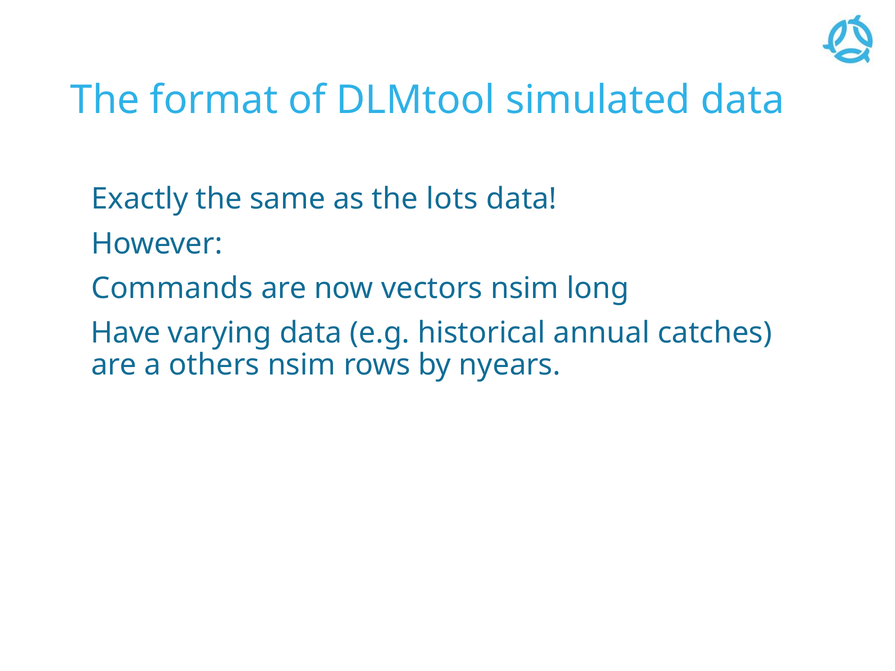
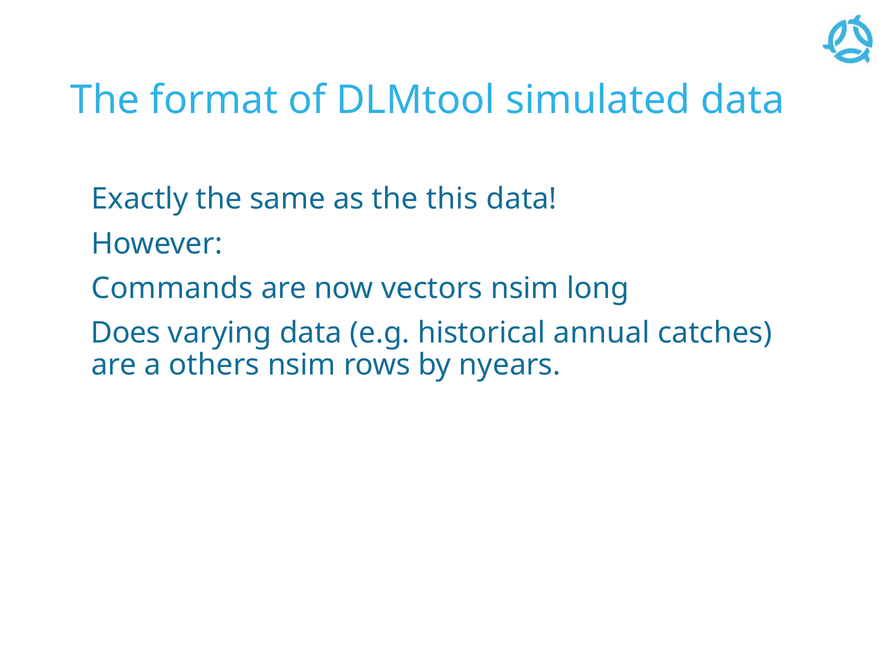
lots: lots -> this (452, 199)
Have: Have -> Does (126, 333)
